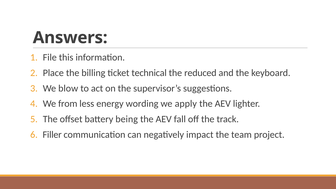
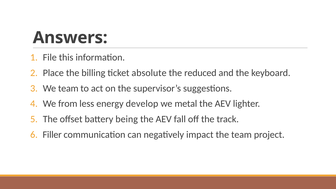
technical: technical -> absolute (149, 73)
We blow: blow -> team (68, 88)
wording: wording -> develop (142, 104)
apply: apply -> metal (186, 104)
